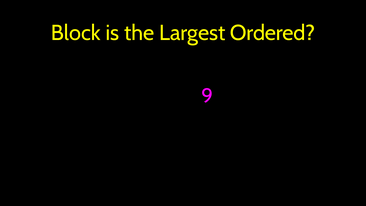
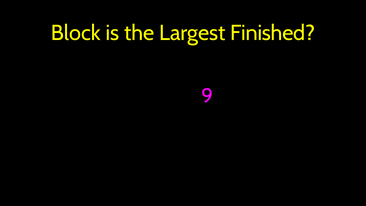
Ordered: Ordered -> Finished (273, 33)
